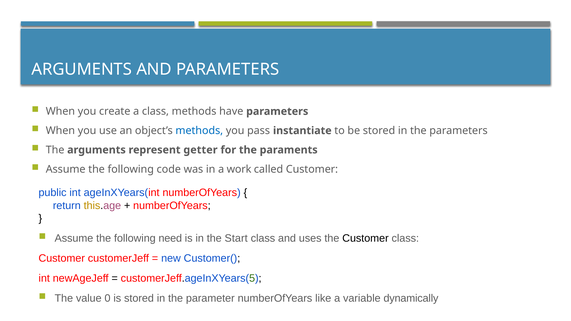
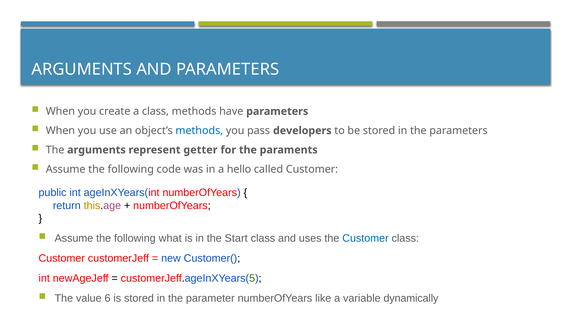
instantiate: instantiate -> developers (302, 131)
work: work -> hello (239, 169)
need: need -> what (170, 238)
Customer colour: black -> blue (365, 238)
0: 0 -> 6 (108, 298)
